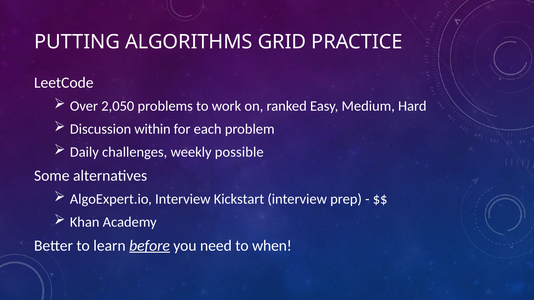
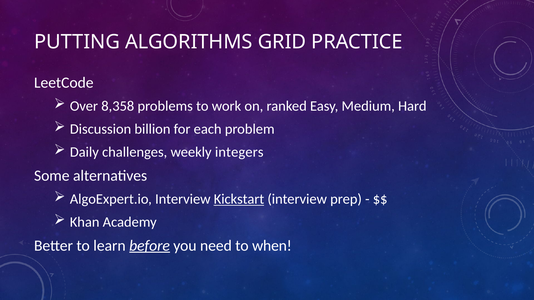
2,050: 2,050 -> 8,358 (118, 106)
within: within -> billion (152, 129)
possible: possible -> integers (239, 152)
Kickstart underline: none -> present (239, 199)
